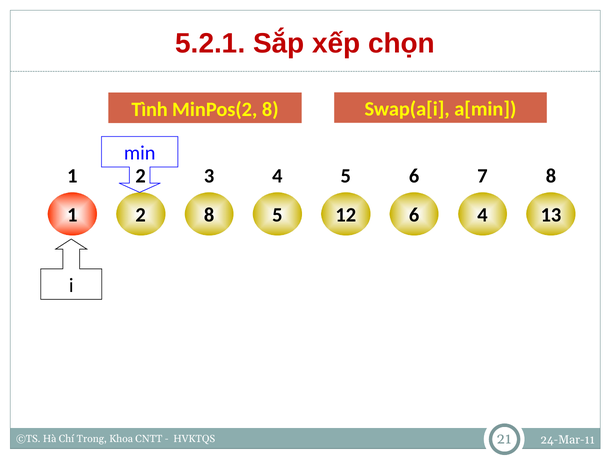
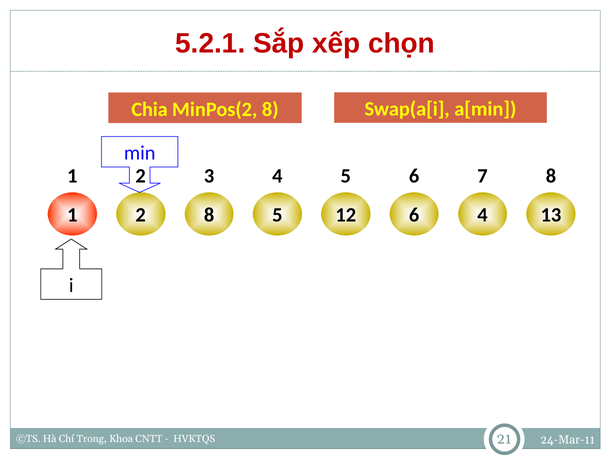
Tình: Tình -> Chia (150, 109)
